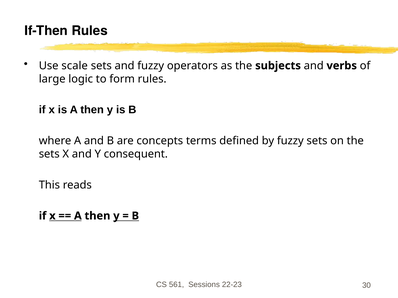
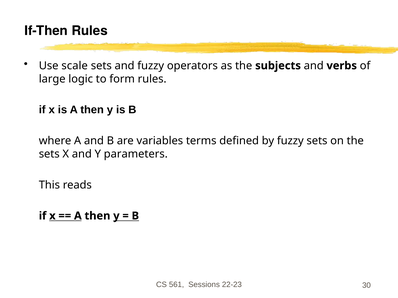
concepts: concepts -> variables (160, 141)
consequent: consequent -> parameters (136, 154)
